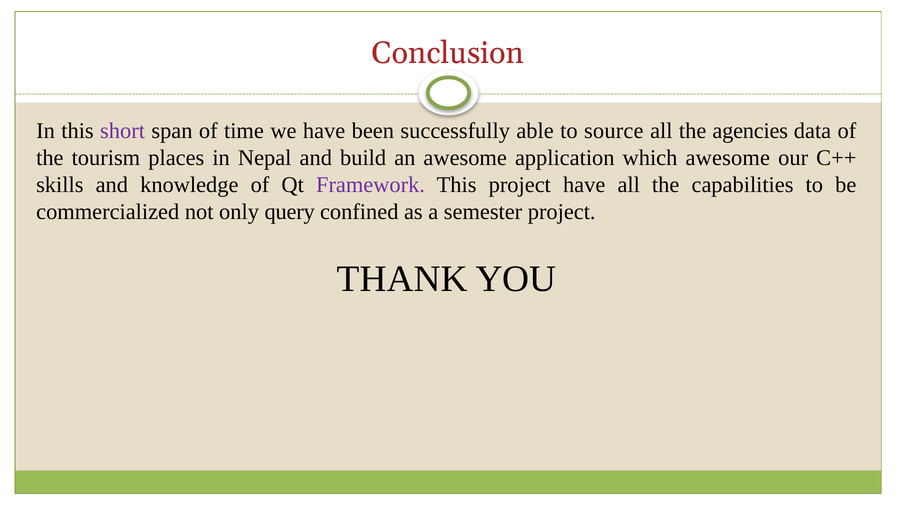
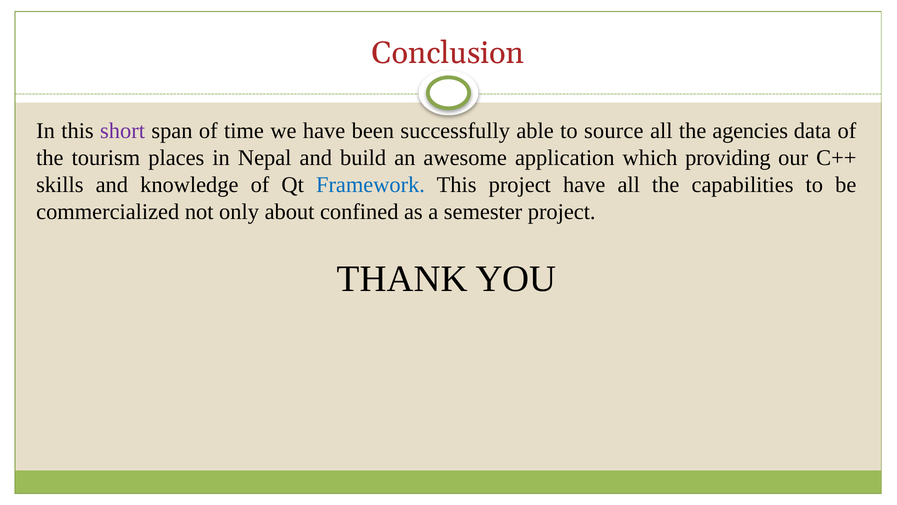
which awesome: awesome -> providing (728, 158)
Framework colour: purple -> blue (371, 185)
query: query -> about (290, 211)
